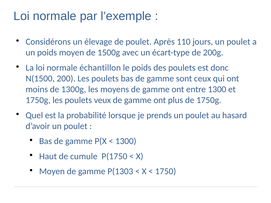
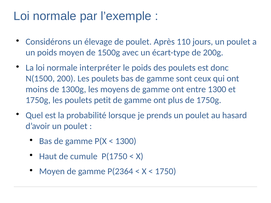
échantillon: échantillon -> interpréter (100, 68)
veux: veux -> petit (102, 100)
P(1303: P(1303 -> P(2364 (120, 172)
